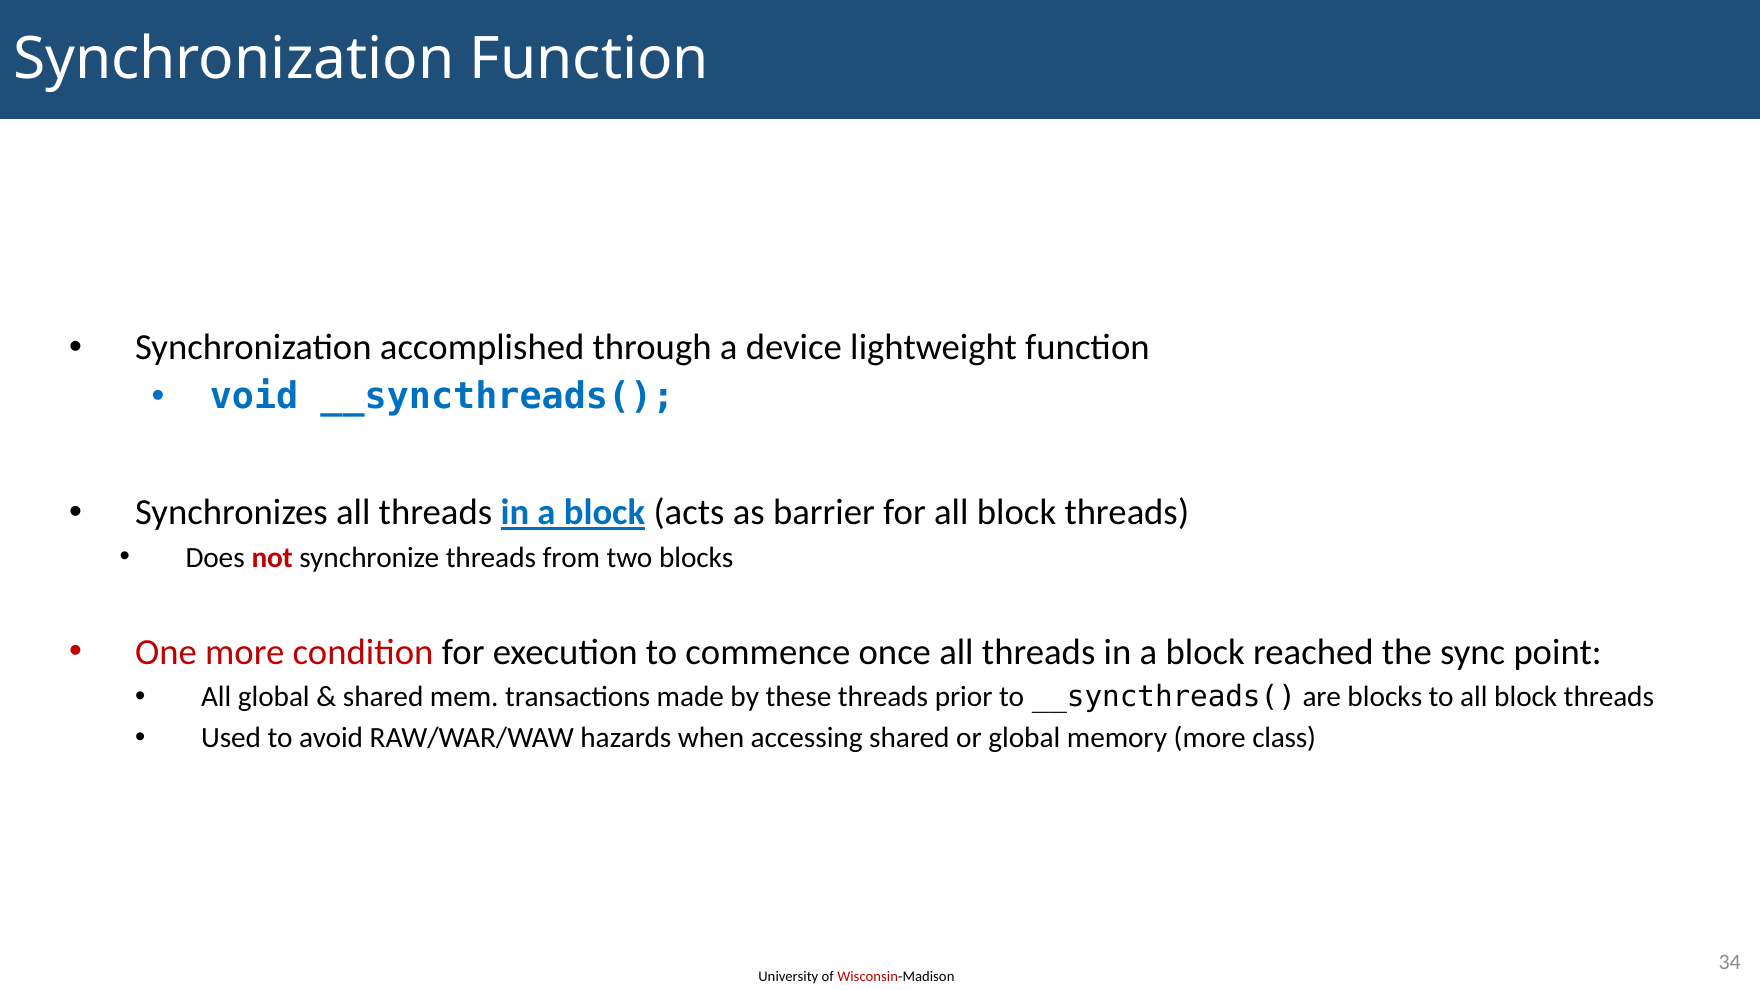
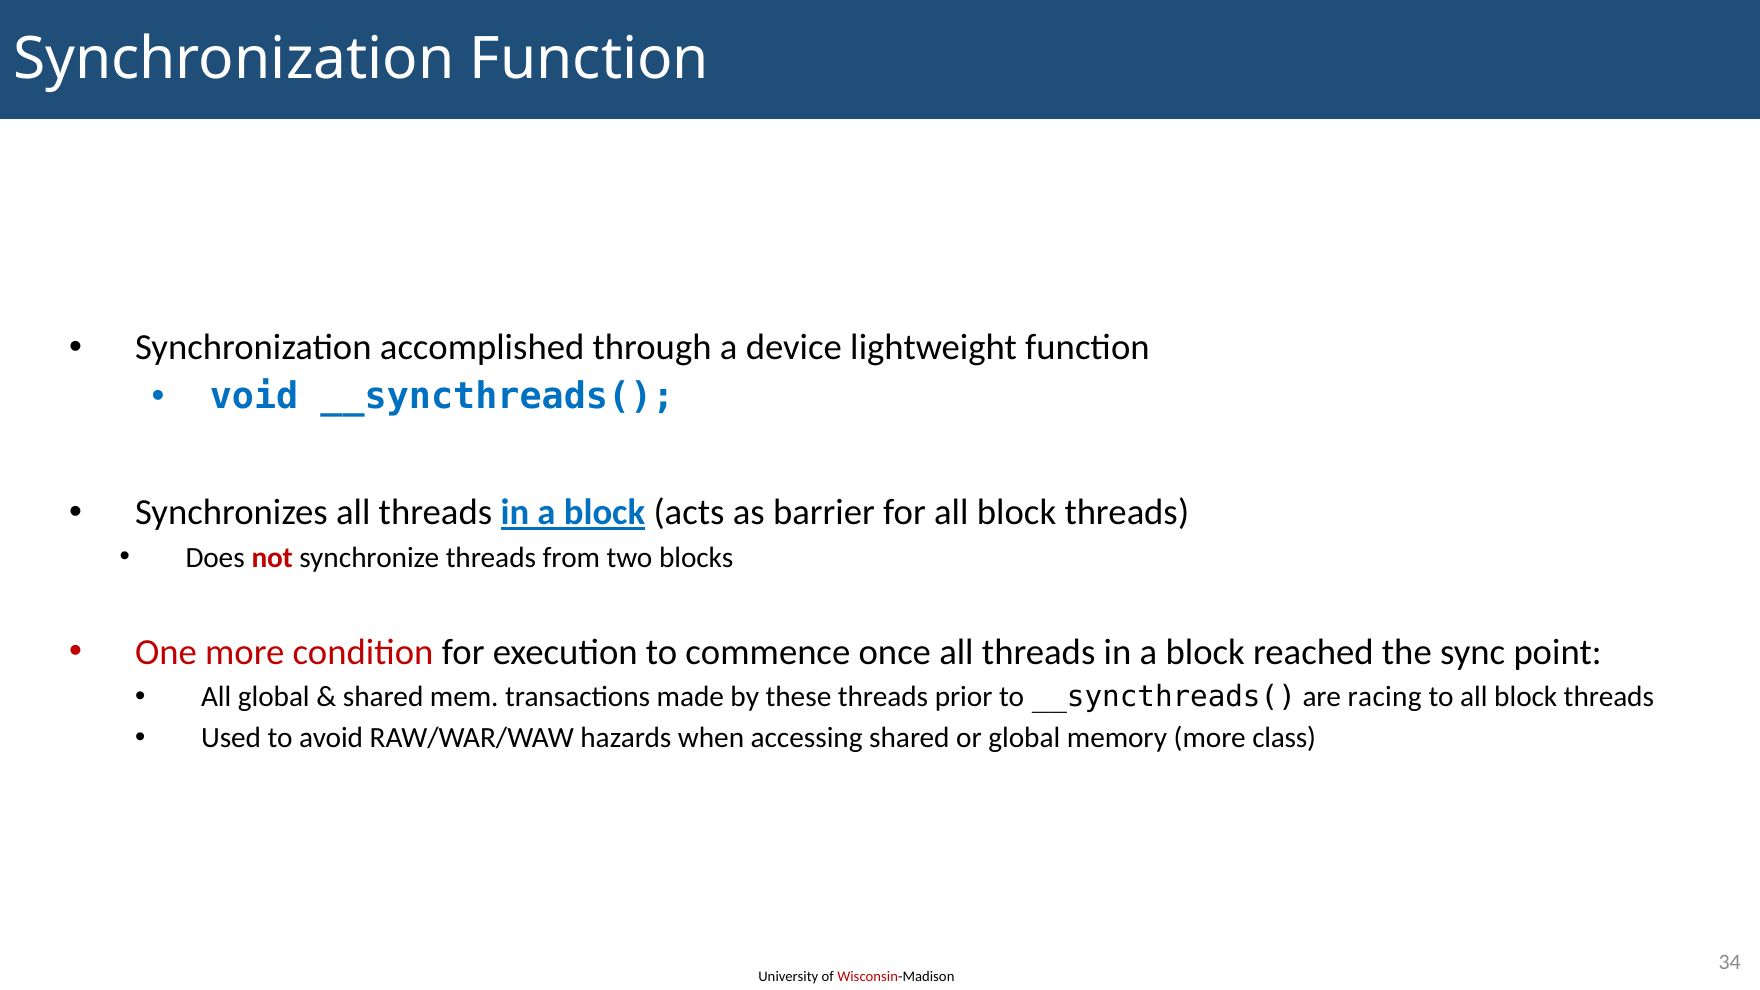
are blocks: blocks -> racing (1385, 697)
